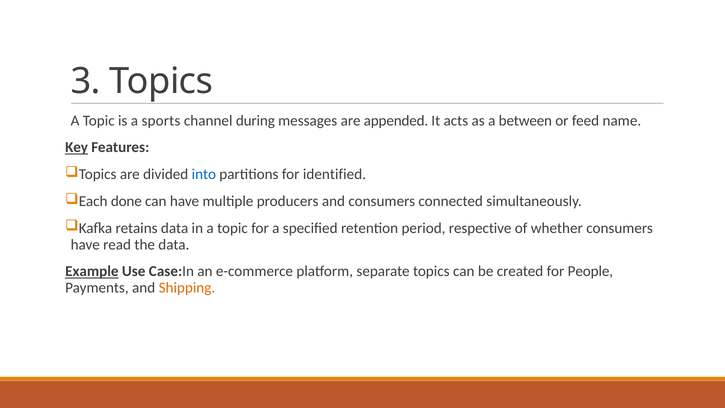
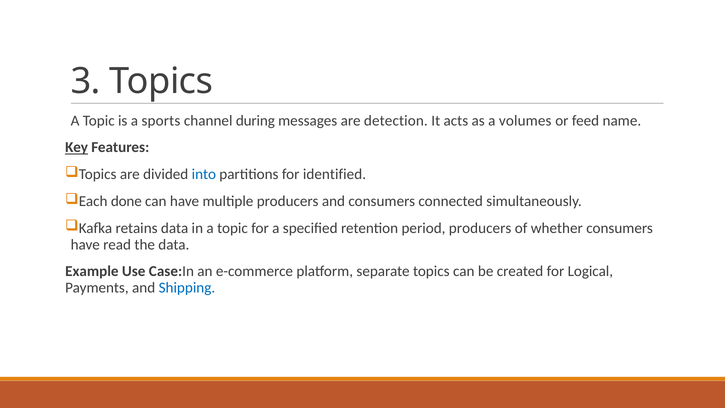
appended: appended -> detection (396, 121)
between: between -> volumes (525, 121)
period respective: respective -> producers (480, 228)
Example underline: present -> none (92, 271)
People: People -> Logical (590, 271)
Shipping colour: orange -> blue (187, 288)
